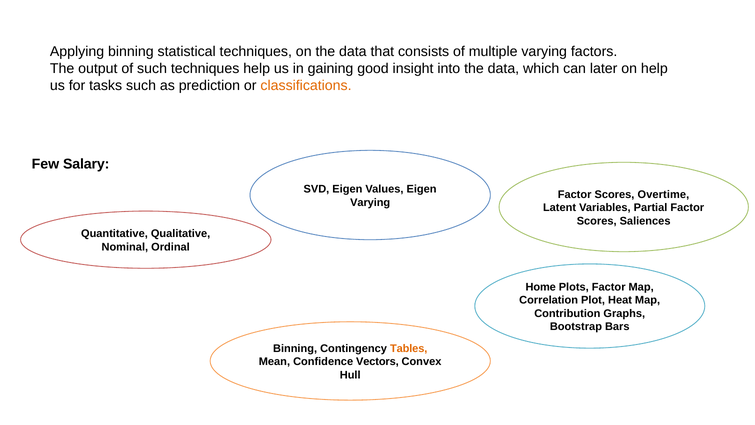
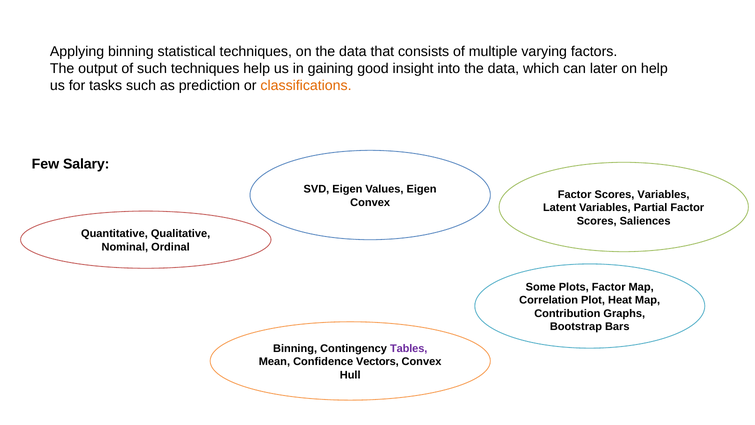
Scores Overtime: Overtime -> Variables (663, 194)
Varying: Varying -> Convex (370, 202)
Home: Home -> Some (541, 287)
Tables colour: orange -> purple (409, 348)
